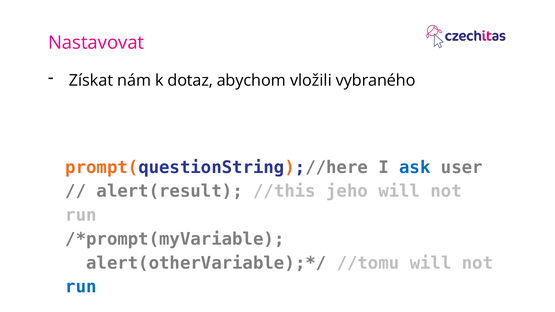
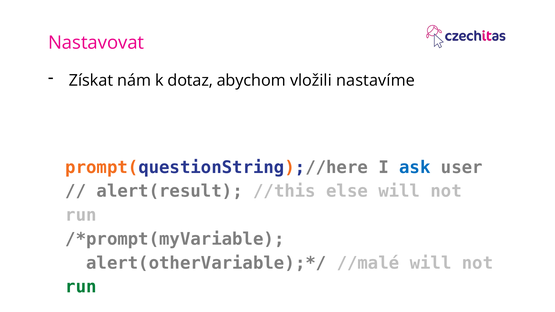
vybraného: vybraného -> nastavíme (376, 81)
jeho: jeho -> else (347, 191)
//tomu: //tomu -> //malé (368, 263)
run colour: blue -> green (81, 287)
